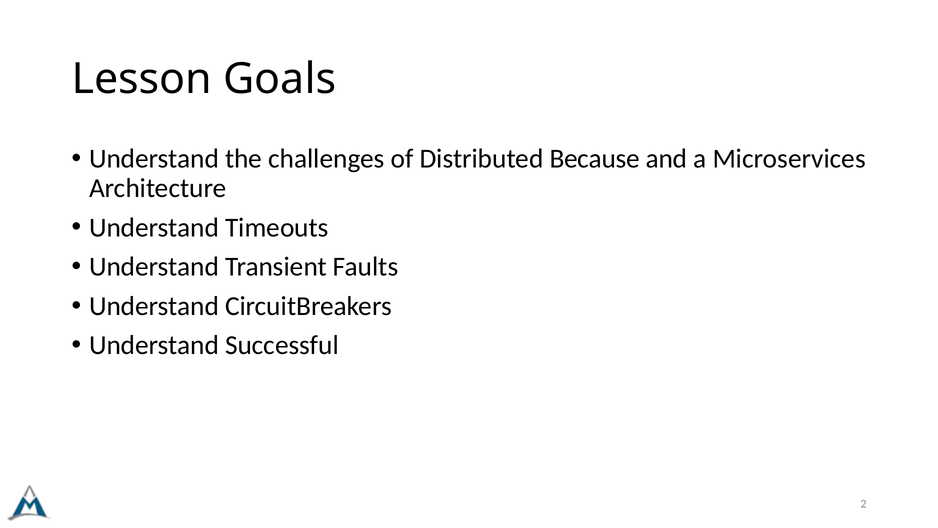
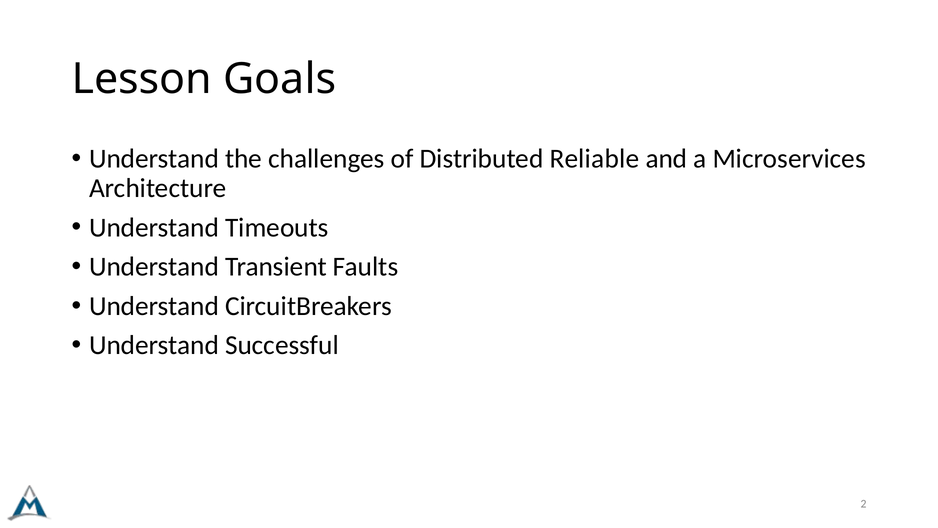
Because: Because -> Reliable (594, 159)
